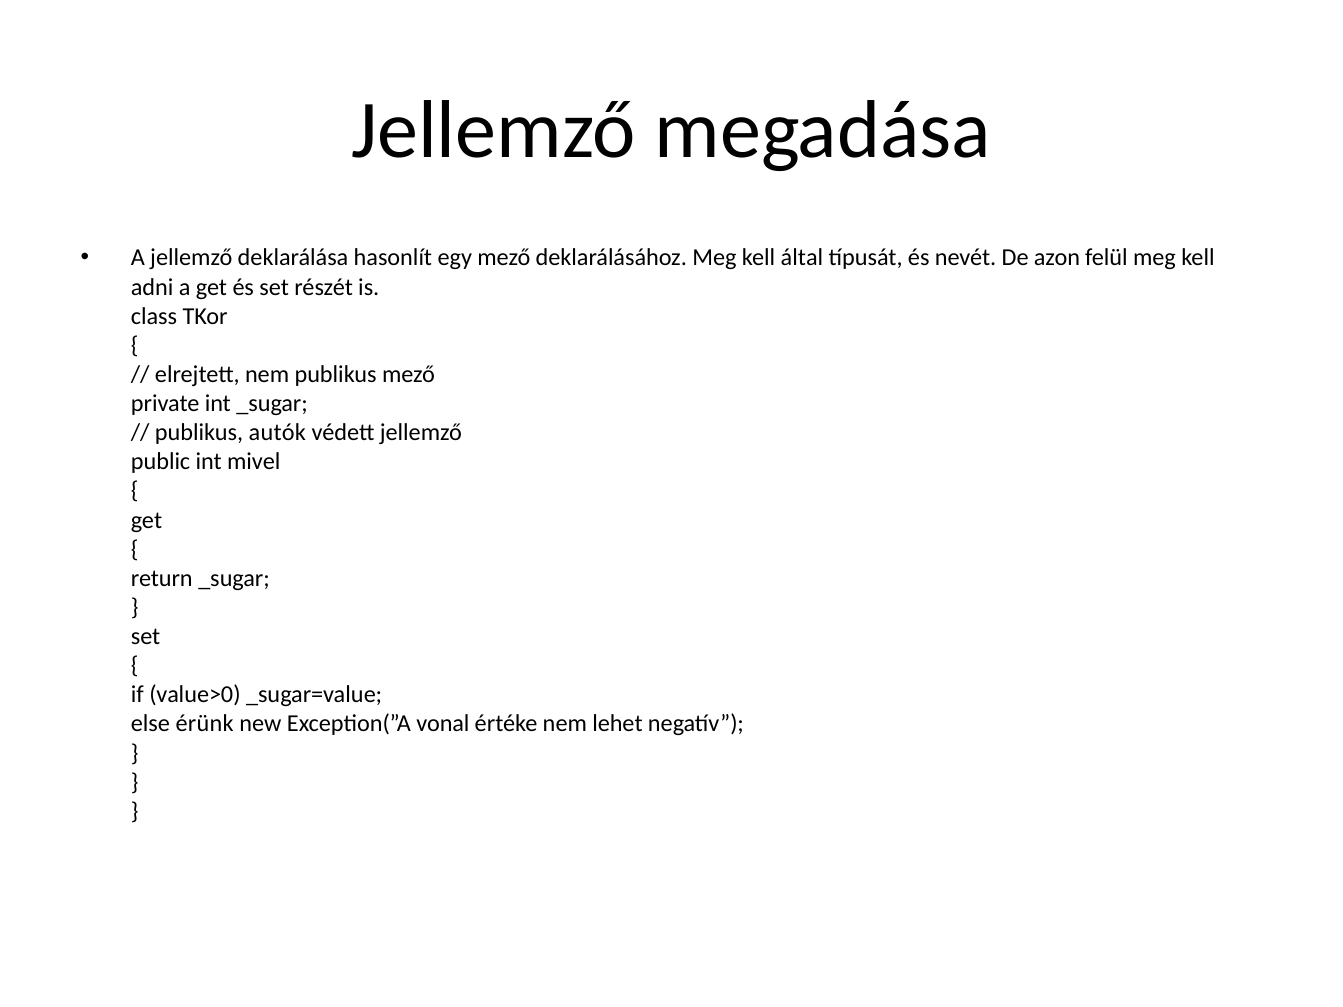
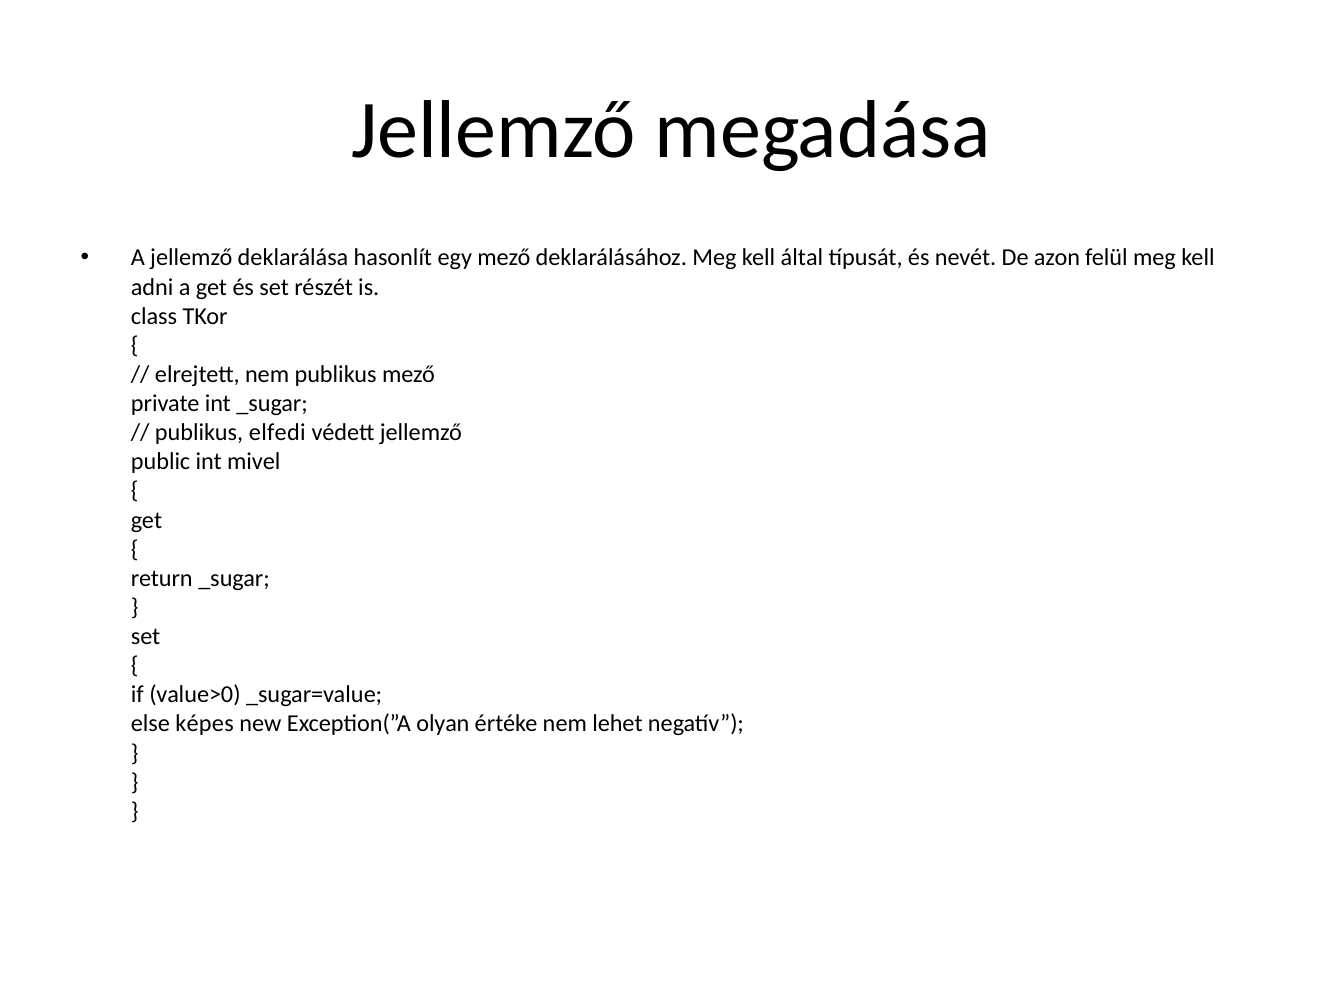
autók: autók -> elfedi (277, 433)
érünk: érünk -> képes (205, 724)
vonal: vonal -> olyan (443, 724)
